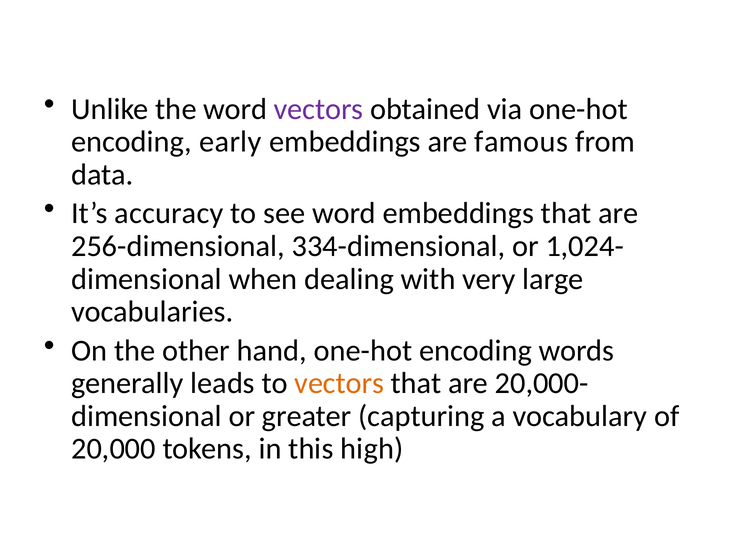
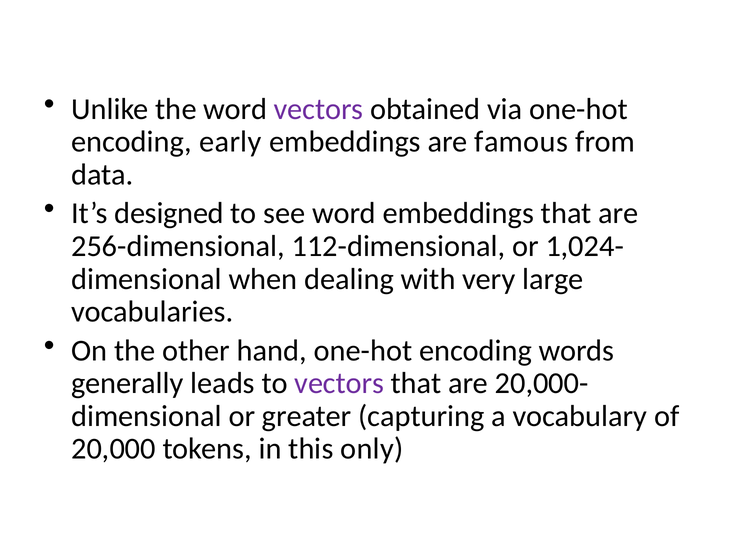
accuracy: accuracy -> designed (169, 214)
334-dimensional: 334-dimensional -> 112-dimensional (398, 246)
vectors colour: orange -> purple (339, 384)
high: high -> only (372, 449)
